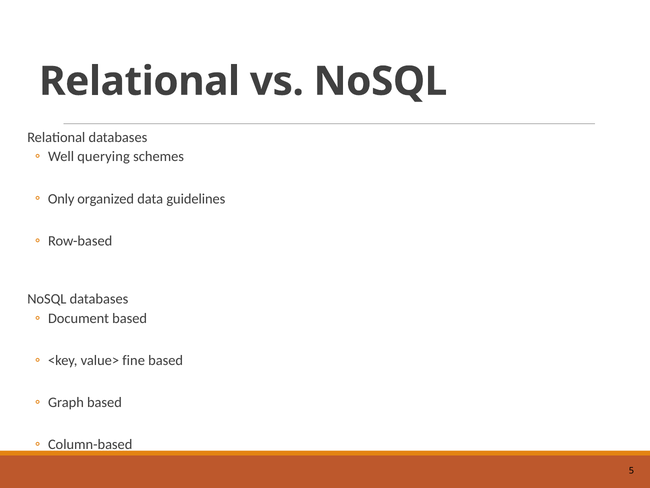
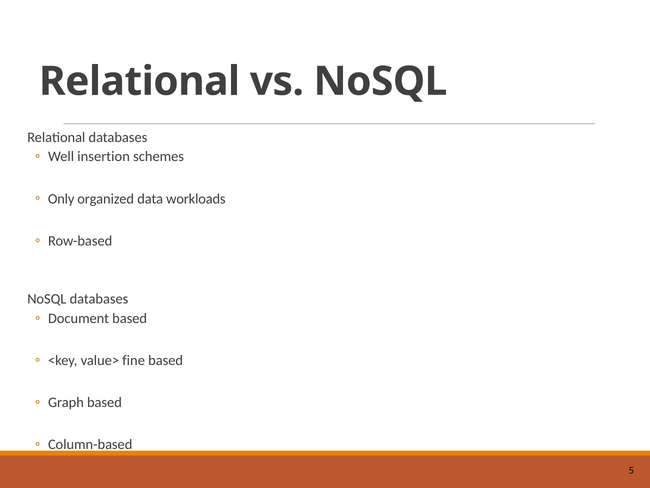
querying: querying -> insertion (104, 157)
guidelines: guidelines -> workloads (196, 199)
